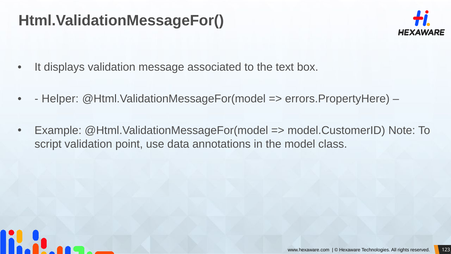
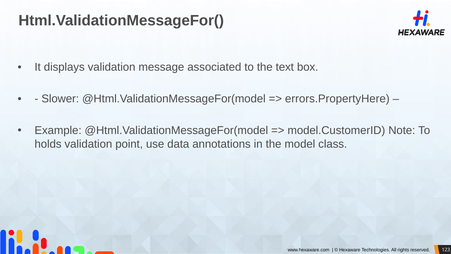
Helper: Helper -> Slower (60, 99)
script: script -> holds (48, 144)
